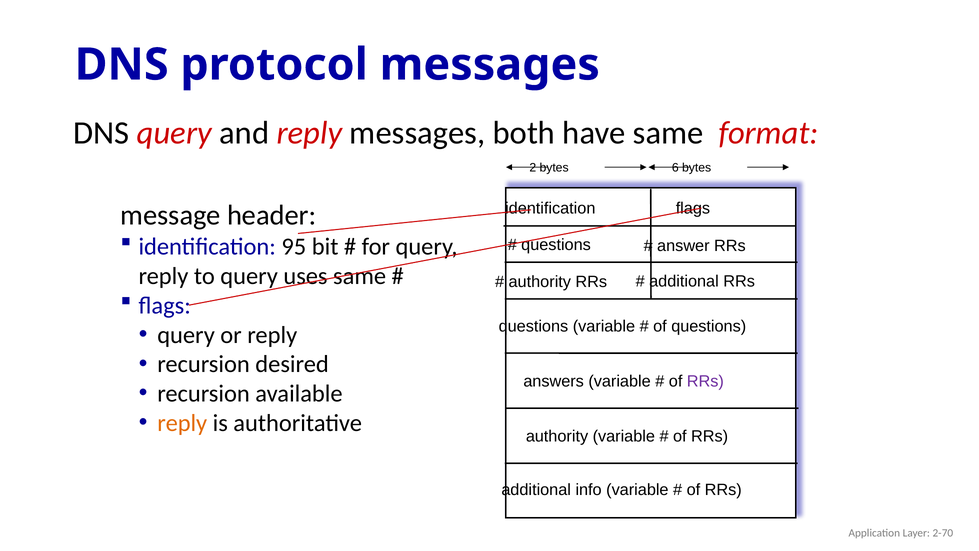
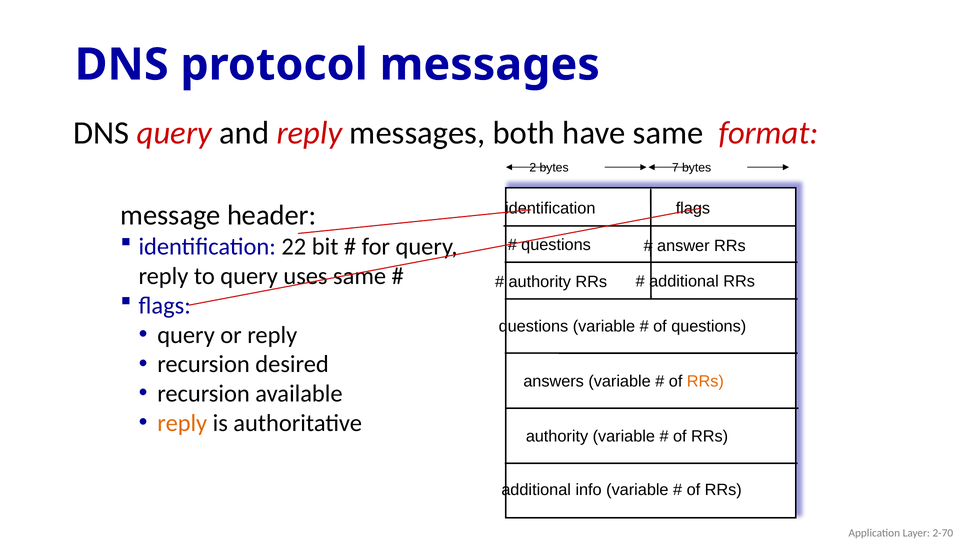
6: 6 -> 7 (675, 167)
95: 95 -> 22 (294, 247)
RRs colour: purple -> orange (705, 381)
